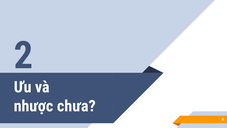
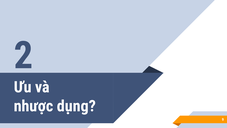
chưa: chưa -> dụng (76, 106)
